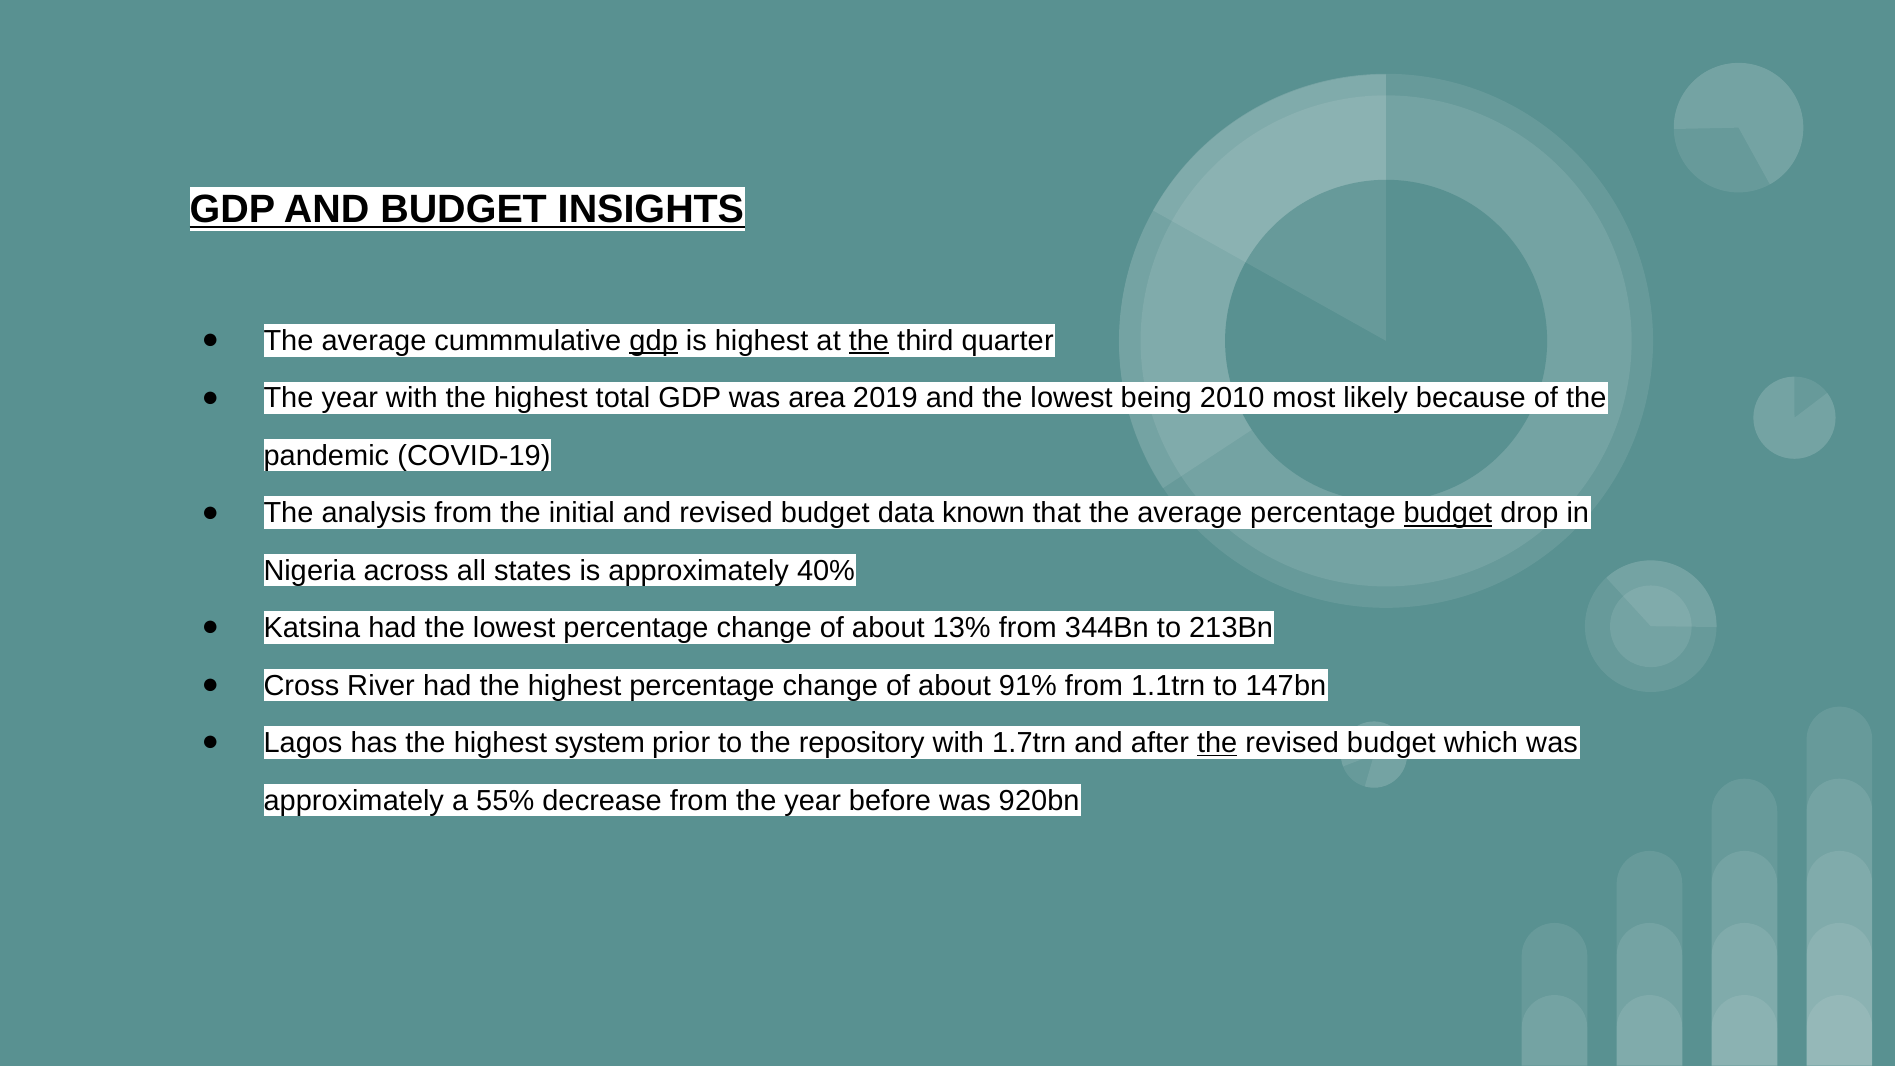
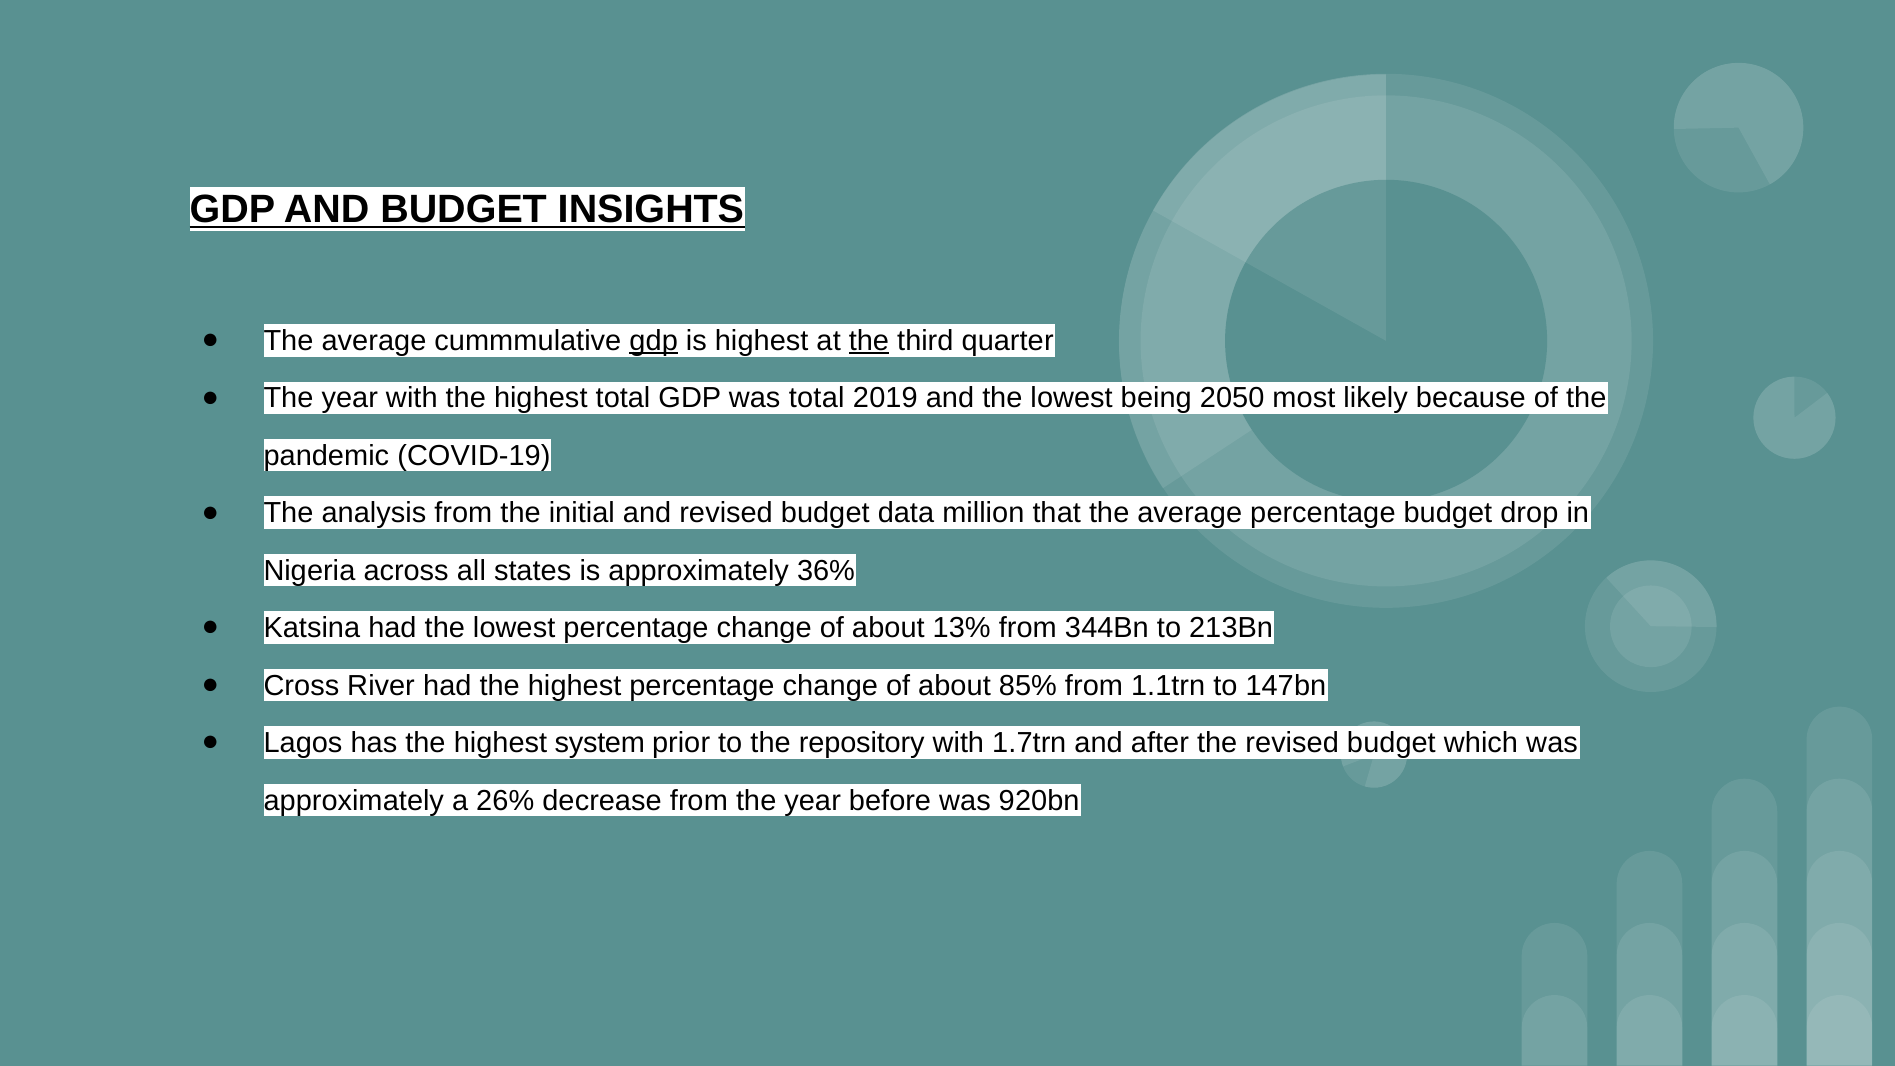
was area: area -> total (817, 398)
2010: 2010 -> 2050 (1232, 398)
known: known -> million (983, 513)
budget underline: present -> none (1448, 513)
40%: 40% -> 36% (826, 571)
91%: 91% -> 85% (1028, 686)
the underline: present -> none (1217, 743)
55%: 55% -> 26% (505, 800)
